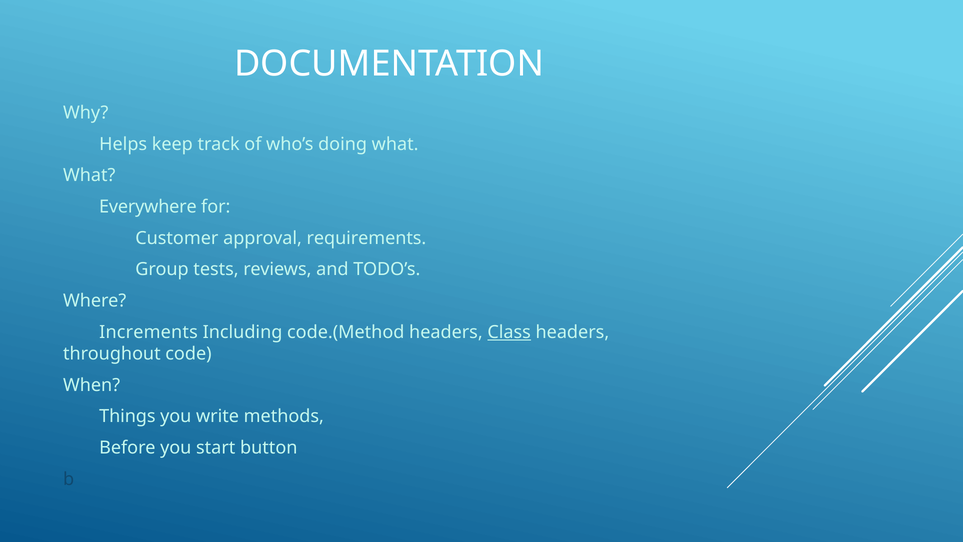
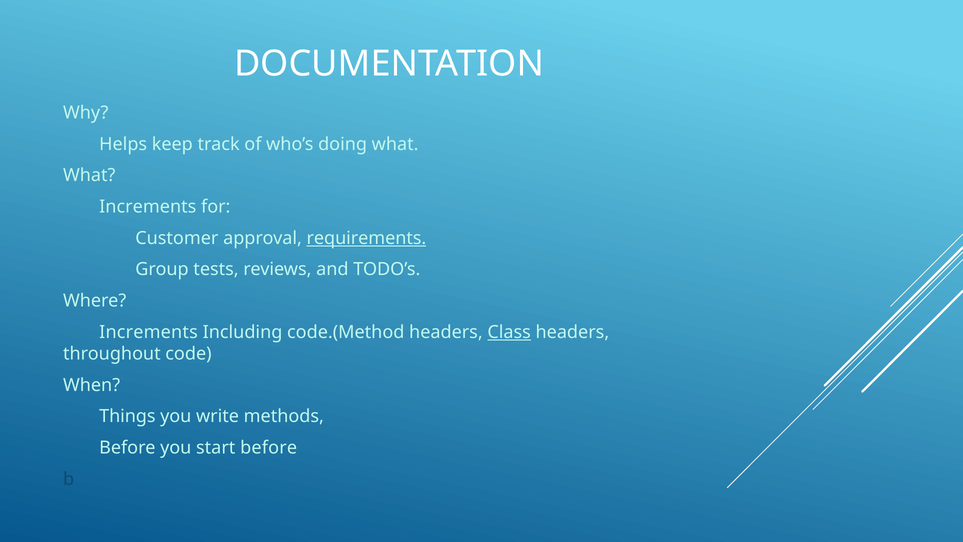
Everywhere: Everywhere -> Increments (148, 207)
requirements underline: none -> present (366, 238)
start button: button -> before (269, 448)
